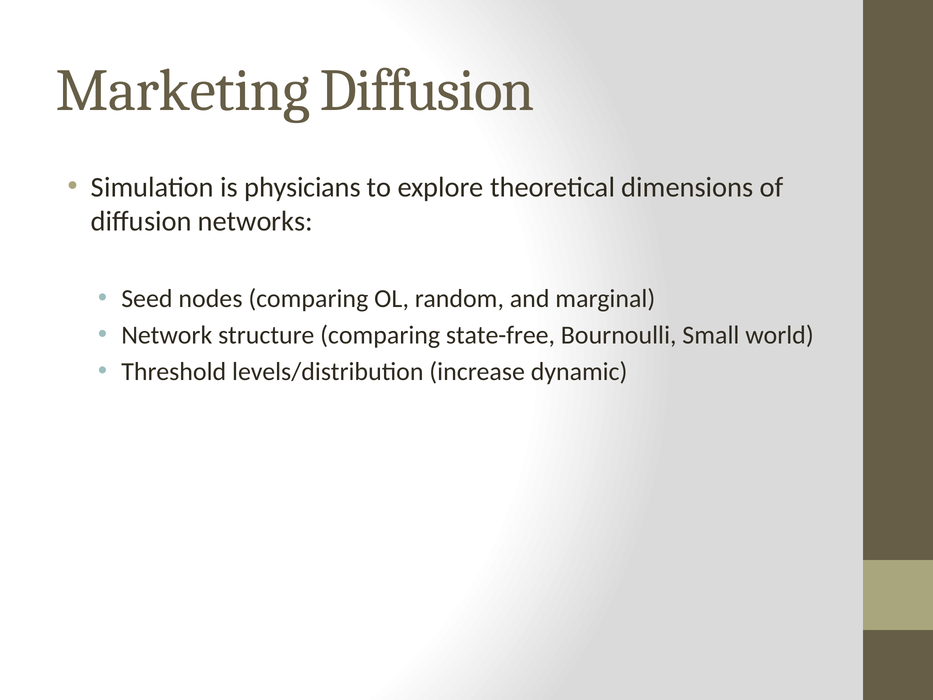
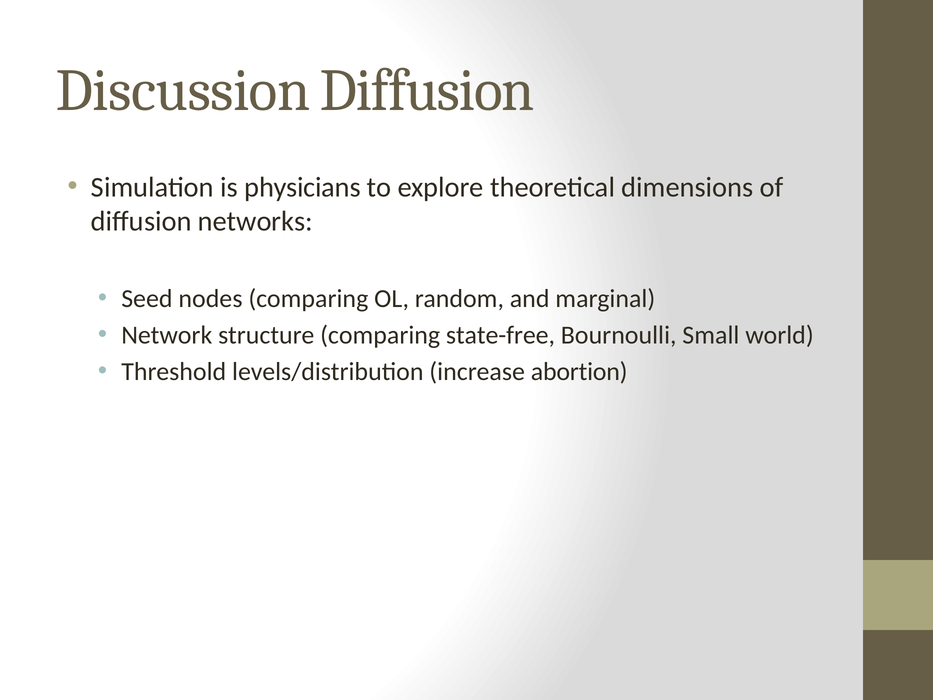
Marketing: Marketing -> Discussion (183, 90)
dynamic: dynamic -> abortion (579, 371)
